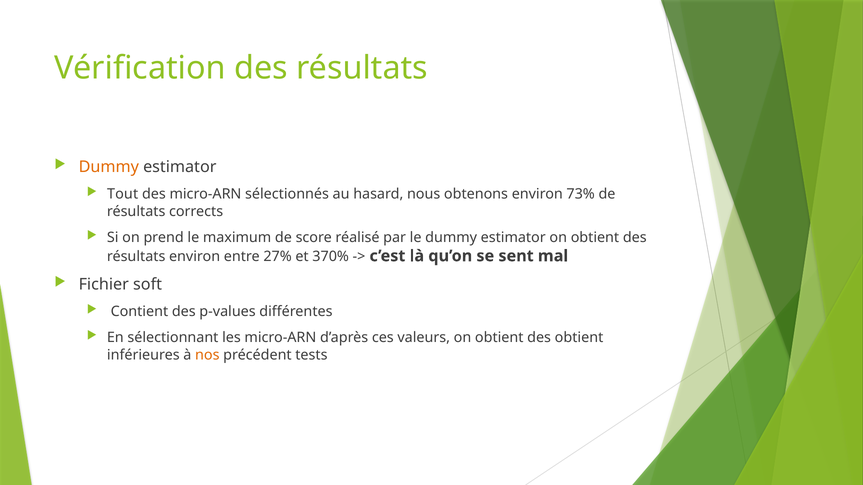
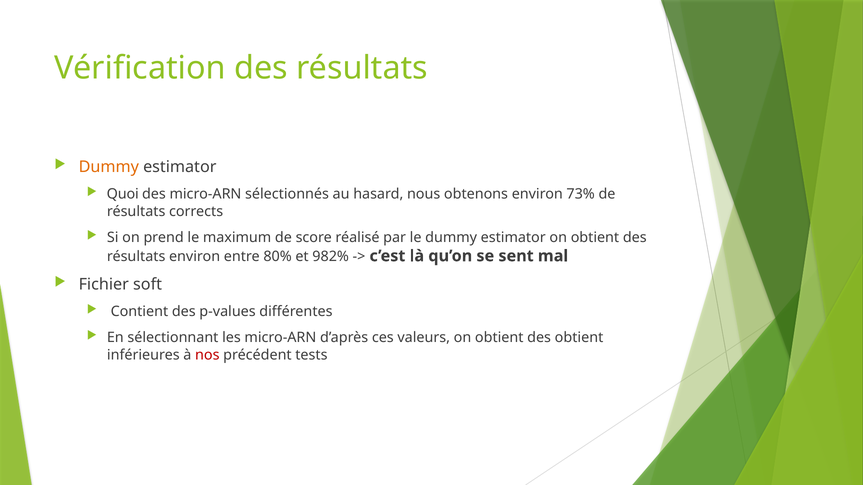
Tout: Tout -> Quoi (123, 194)
27%: 27% -> 80% (278, 257)
370%: 370% -> 982% (331, 257)
nos colour: orange -> red (207, 355)
